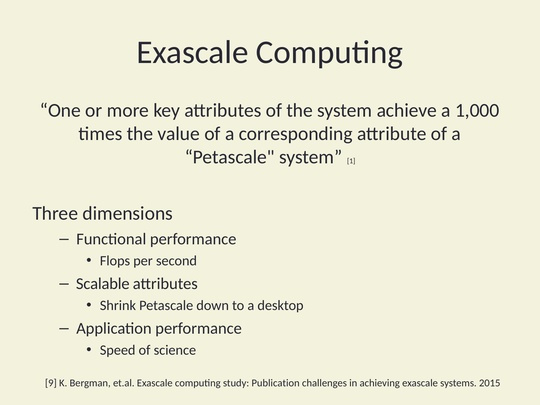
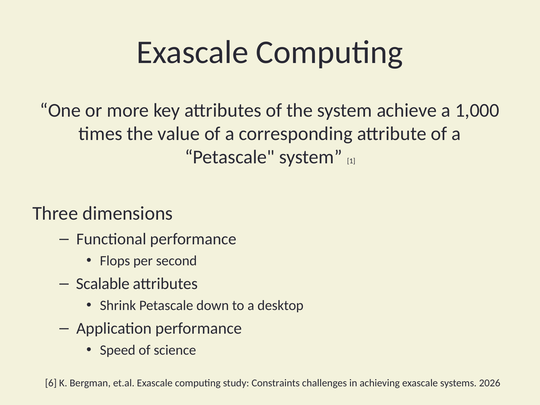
9: 9 -> 6 (51, 383)
Publication: Publication -> Constraints (276, 383)
2015: 2015 -> 2026 (490, 383)
